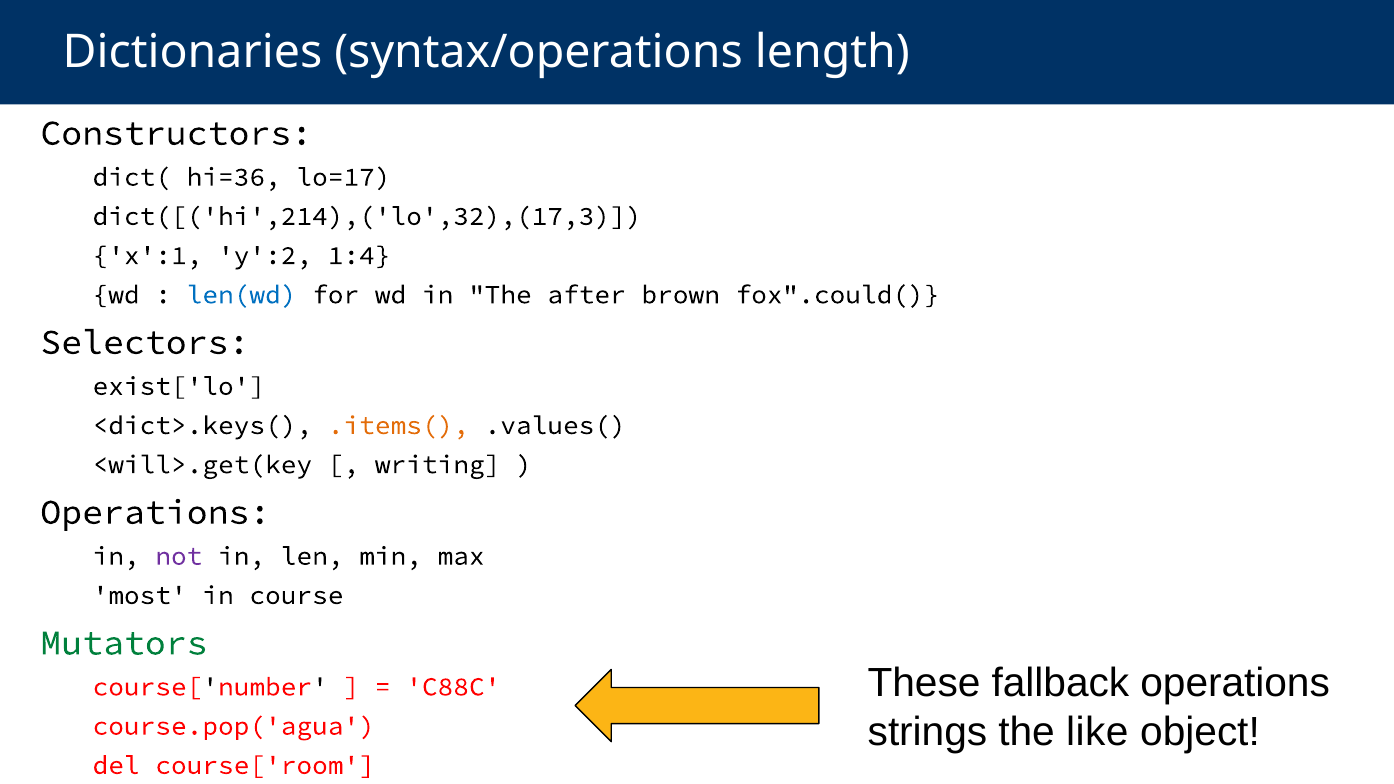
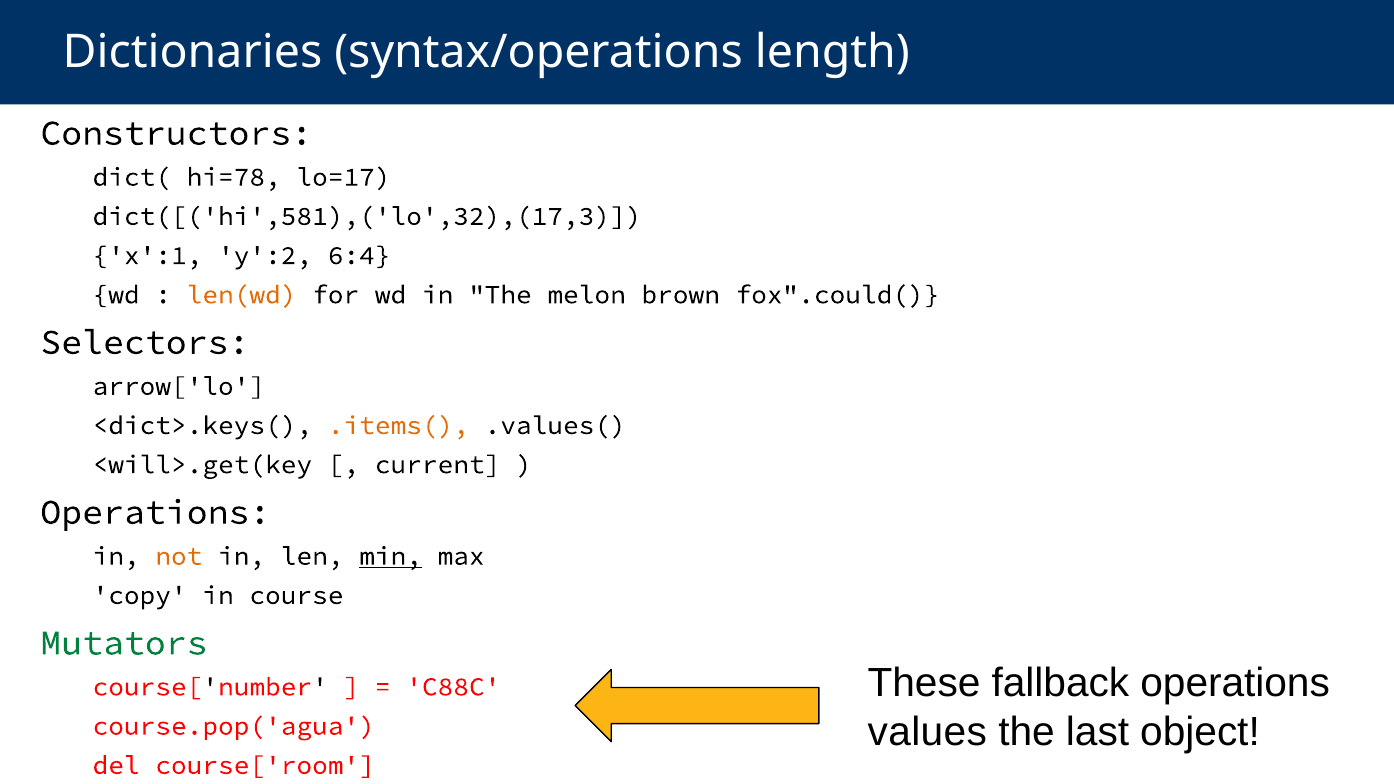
hi=36: hi=36 -> hi=78 (234, 177)
dict([('hi',214),('lo',32),(17,3: dict([('hi',214),('lo',32),(17,3 -> dict([('hi',581),('lo',32),(17,3 (367, 216)
1:4: 1:4 -> 6:4 (359, 255)
len(wd colour: blue -> orange (242, 295)
after: after -> melon (587, 295)
exist['lo: exist['lo -> arrow['lo (179, 386)
writing: writing -> current (438, 465)
not colour: purple -> orange (179, 556)
min underline: none -> present (391, 556)
most: most -> copy (140, 595)
strings: strings -> values (927, 732)
like: like -> last (1098, 732)
